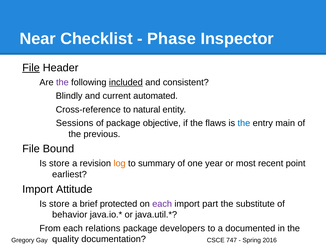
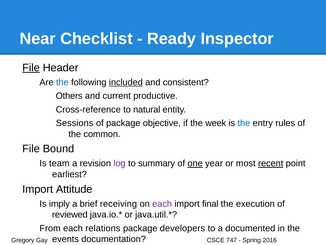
Phase: Phase -> Ready (172, 39)
the colour: purple -> blue (62, 82)
Blindly: Blindly -> Others (69, 96)
automated: automated -> productive (156, 96)
flaws: flaws -> week (216, 123)
main: main -> rules (285, 123)
previous: previous -> common (102, 134)
store: store -> team (59, 163)
log colour: orange -> purple (120, 163)
one underline: none -> present (195, 163)
recent underline: none -> present (271, 163)
store: store -> imply (59, 203)
protected: protected -> receiving (118, 203)
part: part -> final (210, 203)
substitute: substitute -> execution (255, 203)
behavior: behavior -> reviewed (70, 214)
quality: quality -> events (66, 239)
